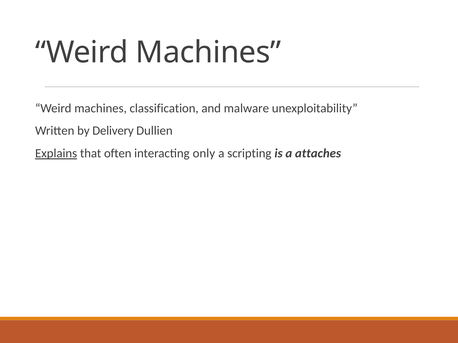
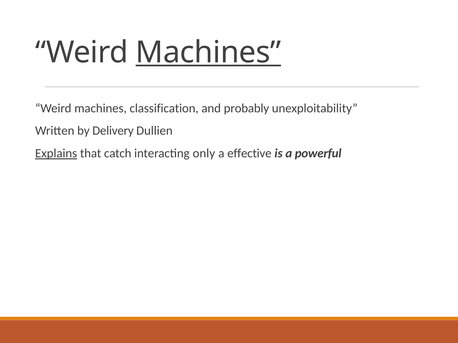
Machines underline: none -> present (208, 52)
malware: malware -> probably (246, 108)
often: often -> catch (118, 154)
scripting: scripting -> effective (249, 154)
attaches: attaches -> powerful (318, 154)
